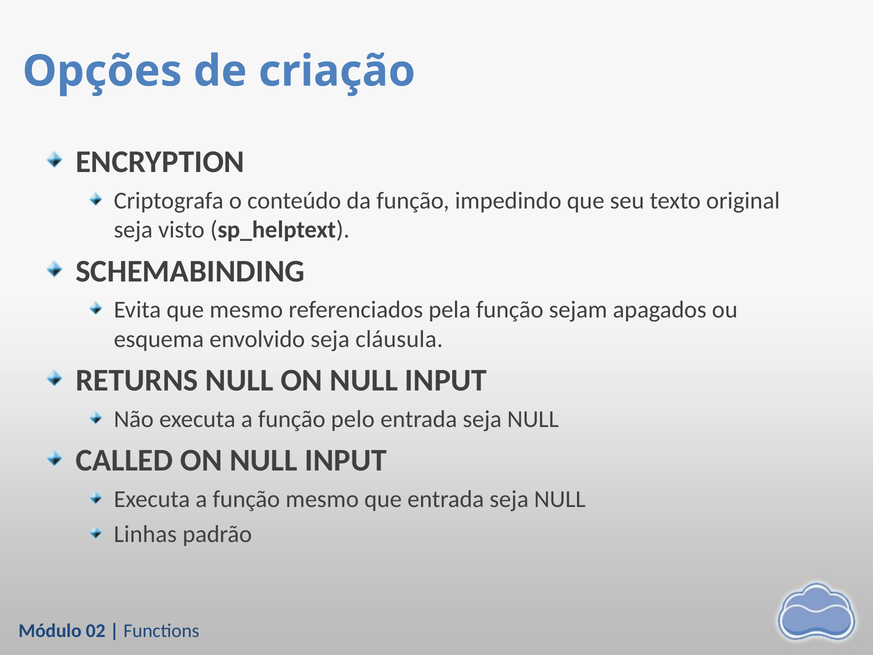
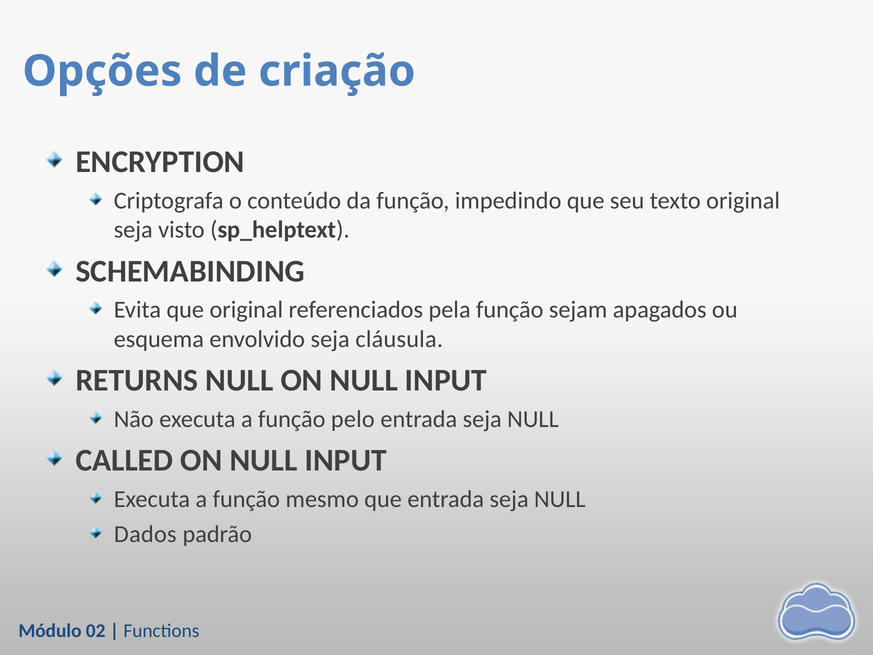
que mesmo: mesmo -> original (246, 310)
Linhas: Linhas -> Dados (145, 534)
